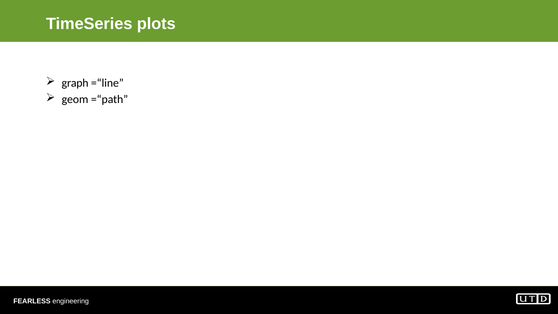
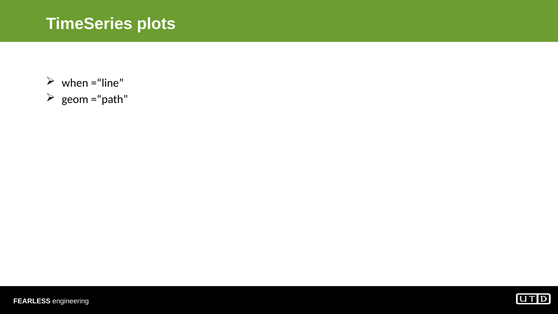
graph: graph -> when (75, 83)
